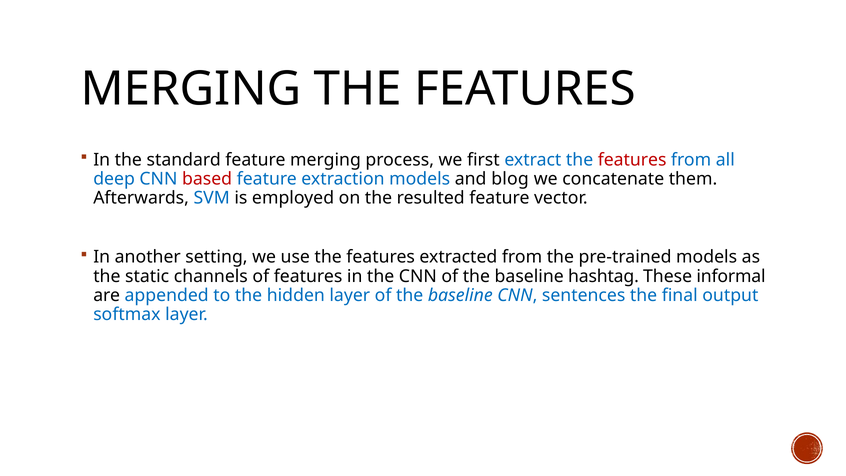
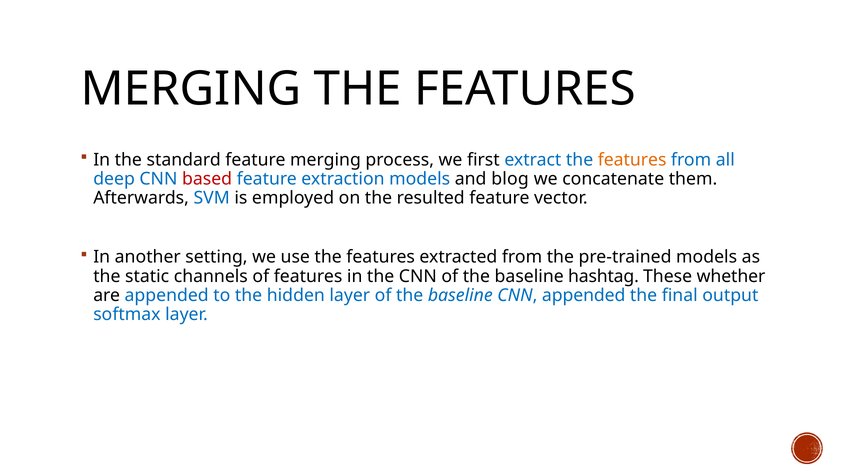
features colour: red -> orange (632, 160)
informal: informal -> whether (731, 276)
CNN sentences: sentences -> appended (584, 295)
